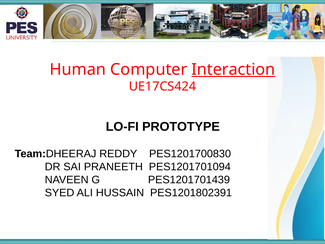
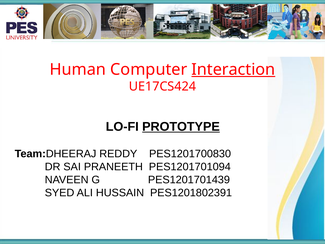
PROTOTYPE underline: none -> present (181, 127)
